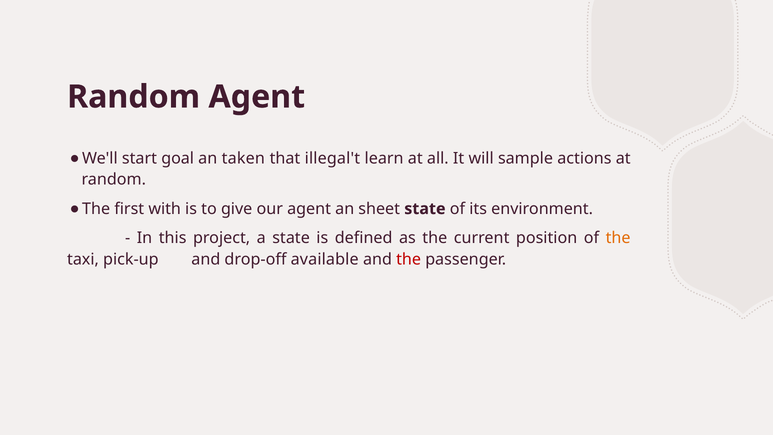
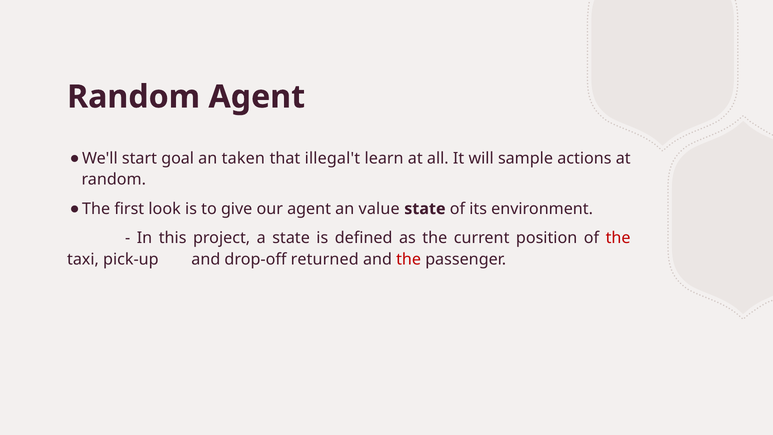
with: with -> look (165, 209)
sheet: sheet -> value (379, 209)
the colour: orange -> red (618, 238)
available: available -> returned (325, 259)
